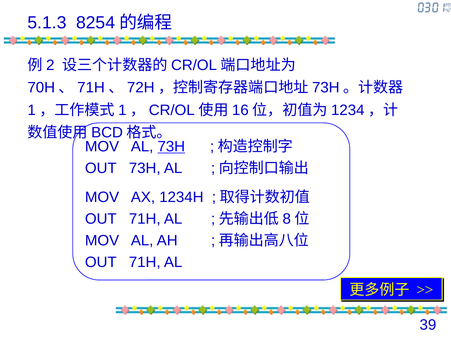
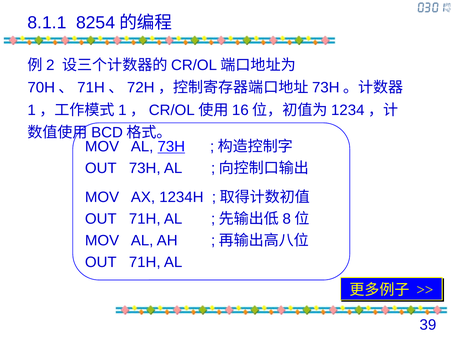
5.1.3: 5.1.3 -> 8.1.1 (47, 23)
